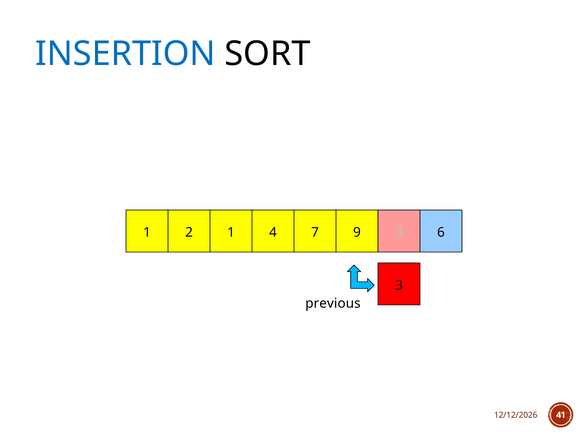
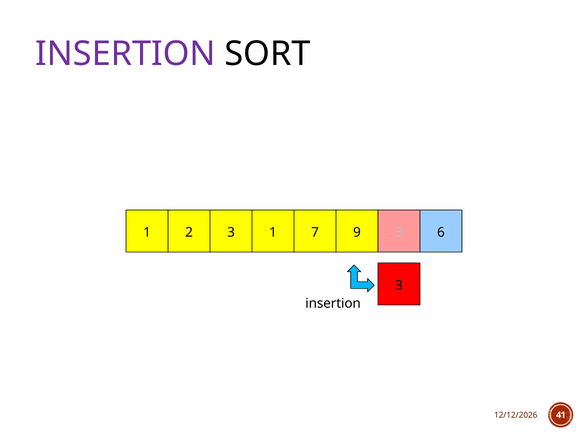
INSERTION colour: blue -> purple (125, 54)
1 1: 1 -> 3 (231, 232)
2 4: 4 -> 1 (273, 232)
previous: previous -> insertion (333, 303)
